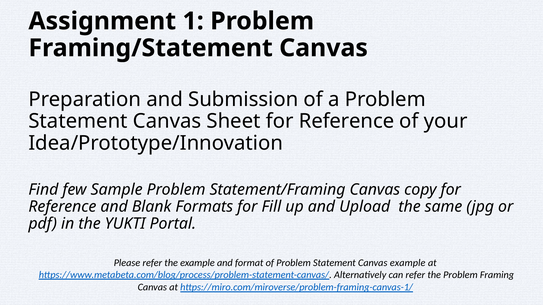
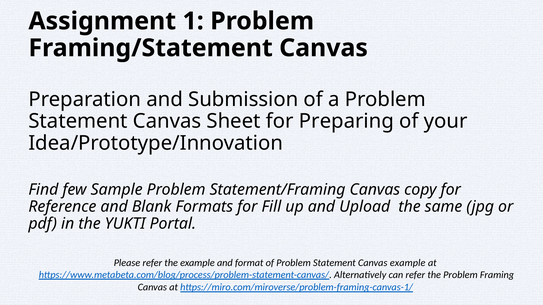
Sheet for Reference: Reference -> Preparing (346, 121)
